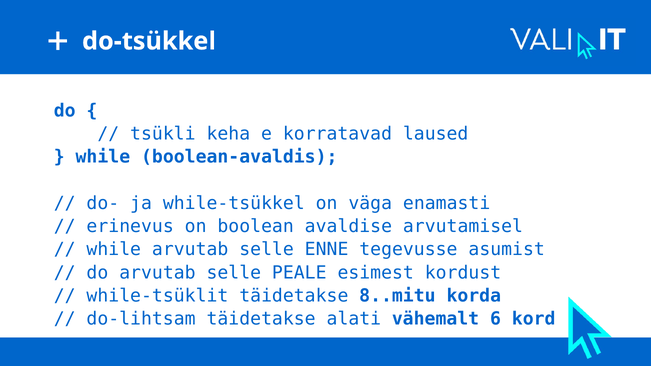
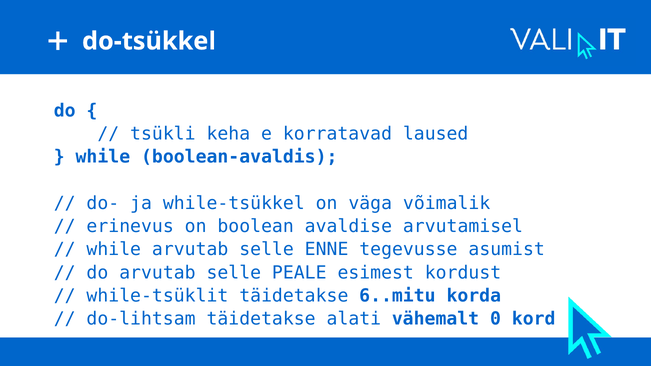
enamasti: enamasti -> võimalik (447, 203)
8..mitu: 8..mitu -> 6..mitu (397, 296)
6: 6 -> 0 (495, 319)
